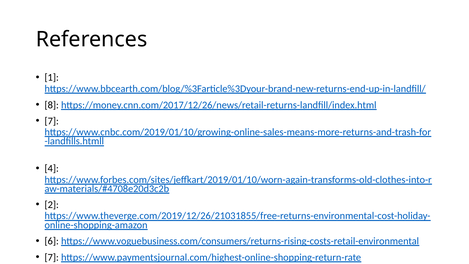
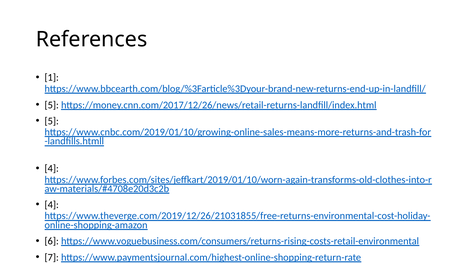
8: 8 -> 5 (52, 105)
7: 7 -> 5 (52, 121)
2: 2 -> 4 (52, 205)
